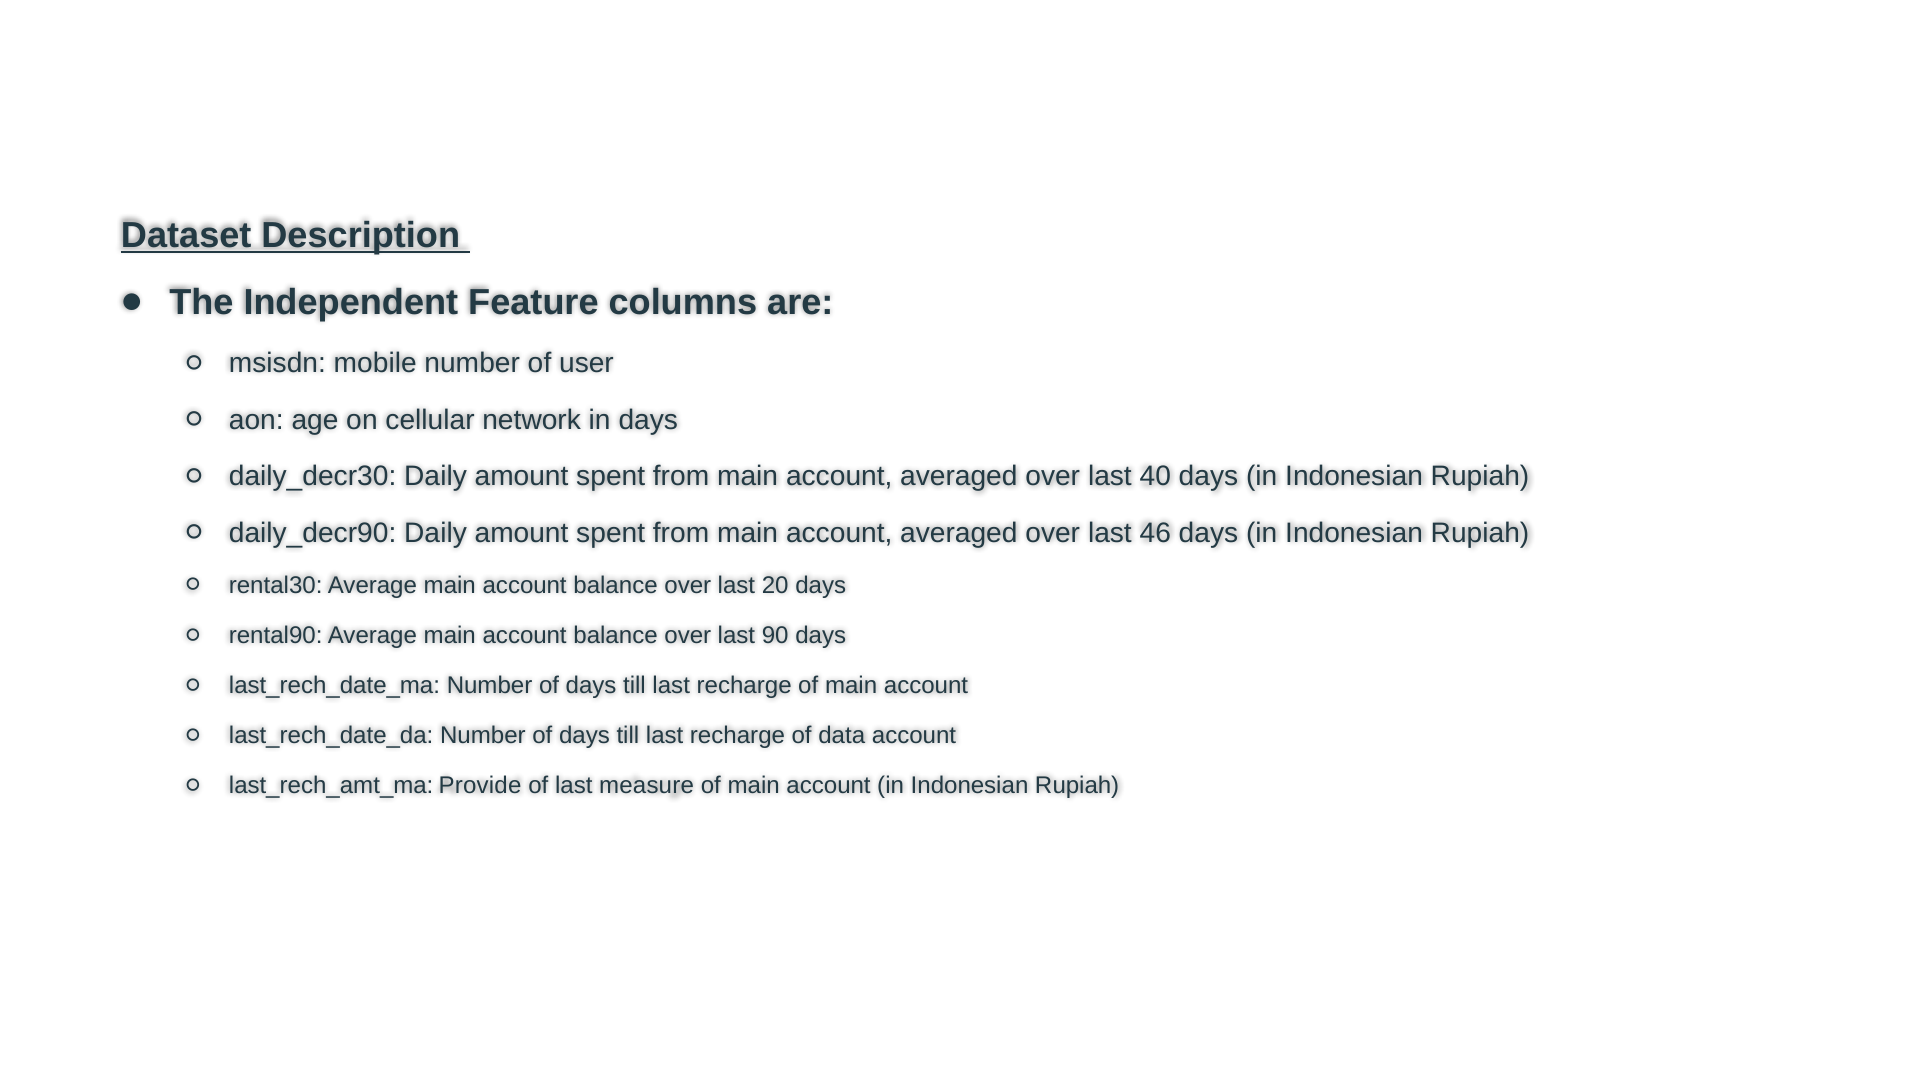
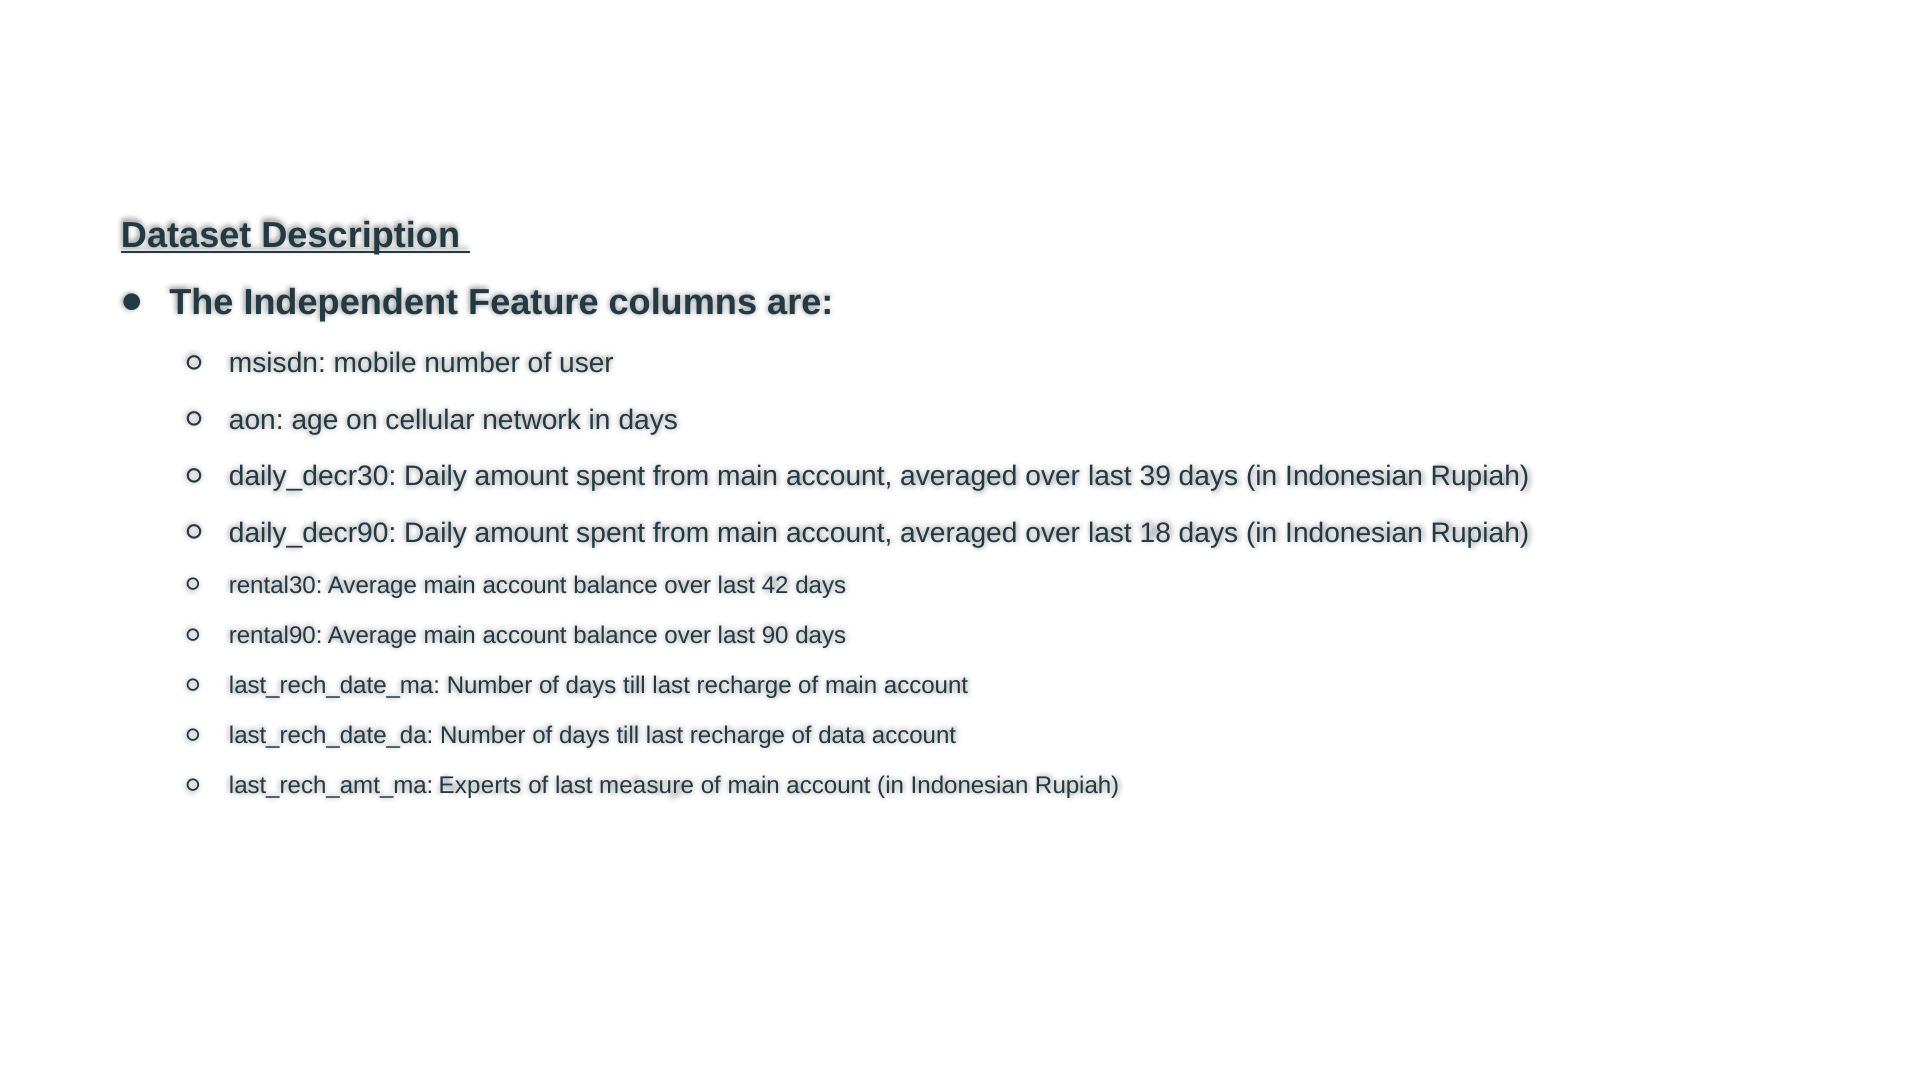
40: 40 -> 39 (1155, 476)
46: 46 -> 18 (1155, 533)
20: 20 -> 42 (775, 585)
Provide: Provide -> Experts (480, 786)
